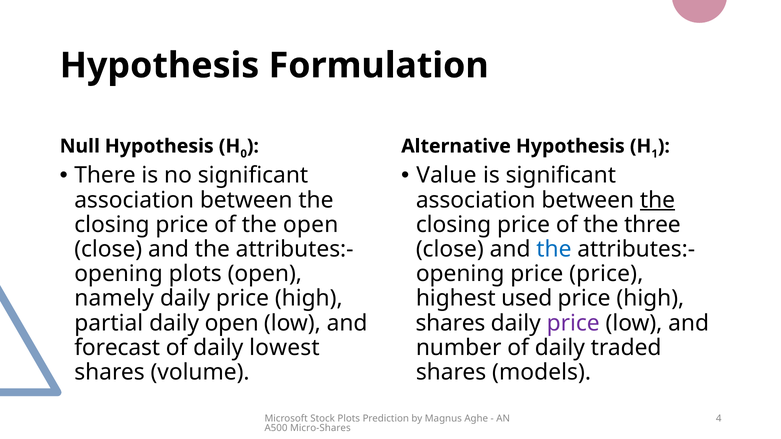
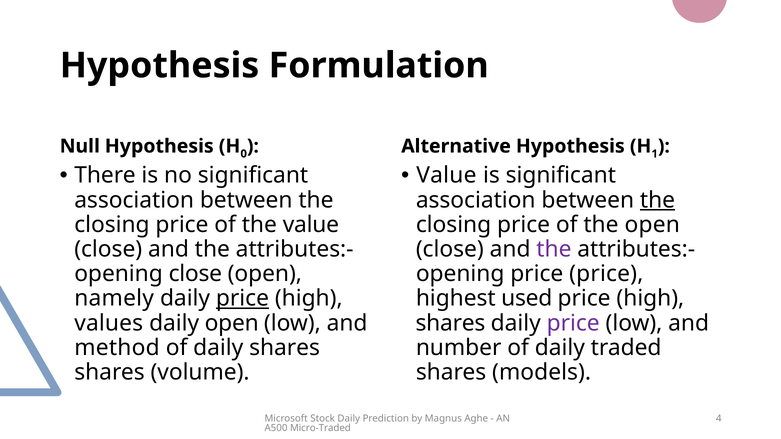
the open: open -> value (311, 225)
the three: three -> open (652, 225)
the colour: blue -> purple (554, 249)
opening plots: plots -> close (195, 274)
price underline: none -> present (242, 299)
partial: partial -> values (109, 323)
forecast: forecast -> method (117, 348)
daily lowest: lowest -> shares (285, 348)
Stock Plots: Plots -> Daily (349, 419)
Micro-Shares: Micro-Shares -> Micro-Traded (320, 429)
